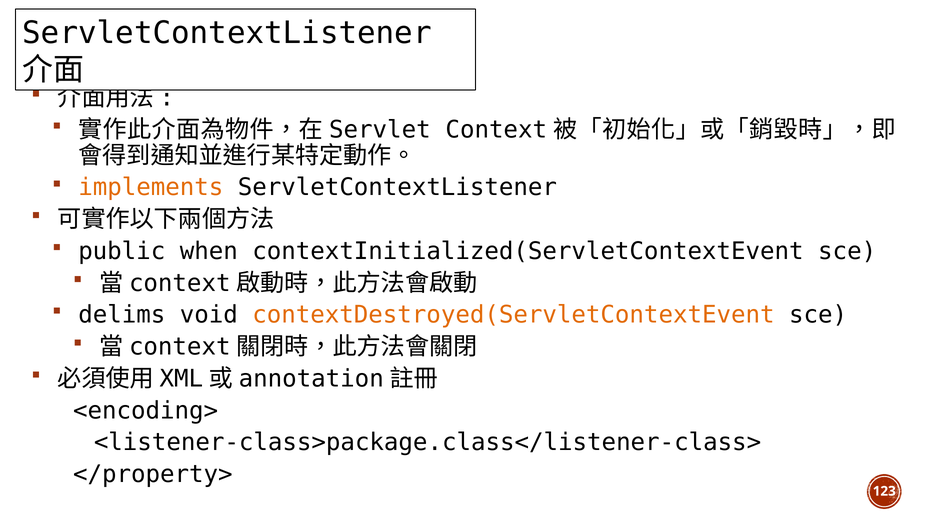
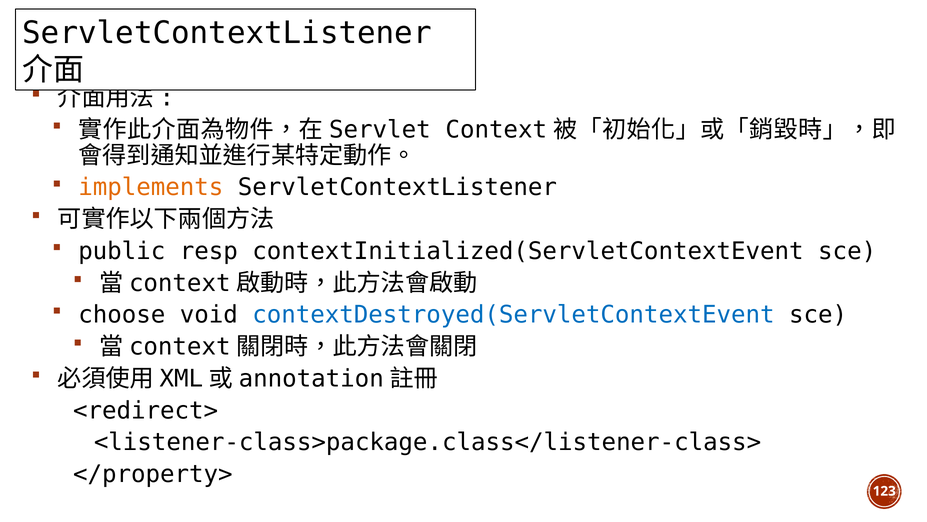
when: when -> resp (209, 251)
delims: delims -> choose (122, 315)
contextDestroyed(ServletContextEvent colour: orange -> blue (513, 315)
<encoding>: <encoding> -> <redirect> (146, 410)
